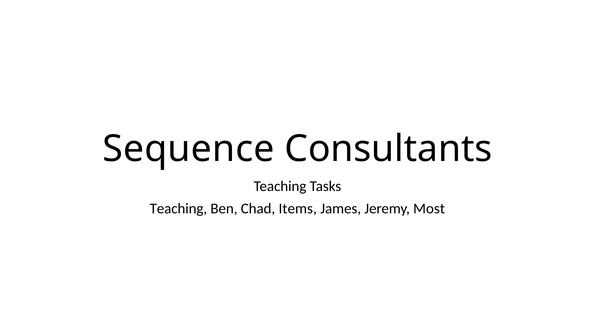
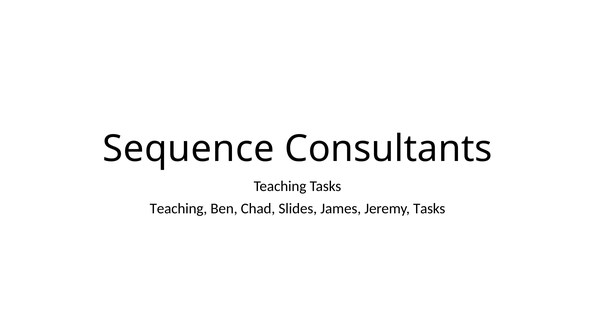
Items: Items -> Slides (298, 208)
Jeremy Most: Most -> Tasks (429, 208)
